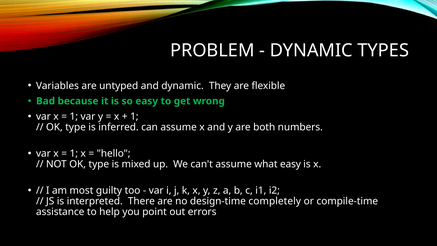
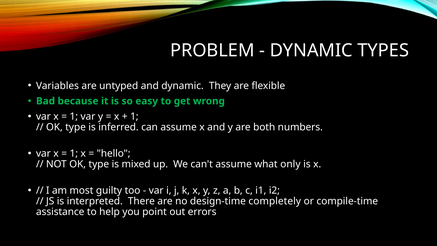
what easy: easy -> only (290, 164)
